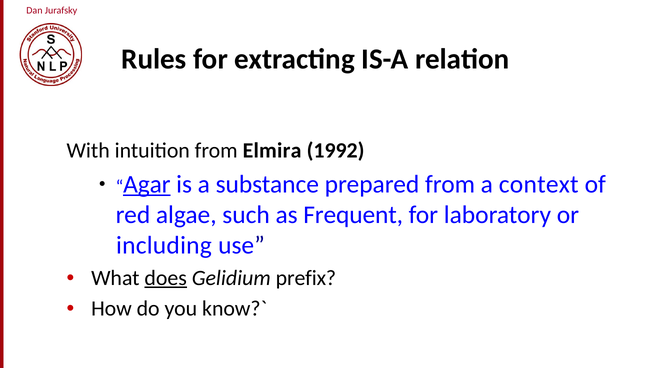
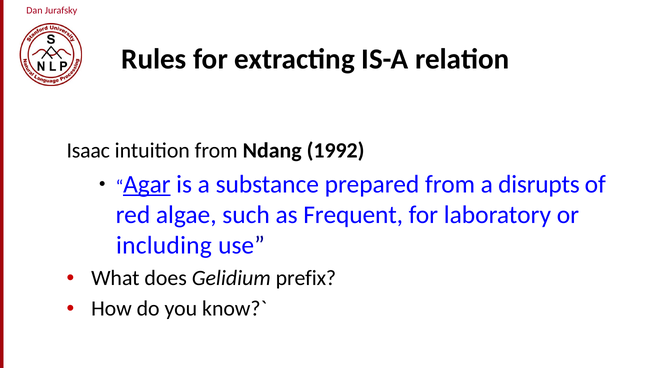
With: With -> Isaac (88, 151)
Elmira: Elmira -> Ndang (272, 151)
context: context -> disrupts (539, 185)
does underline: present -> none (166, 278)
